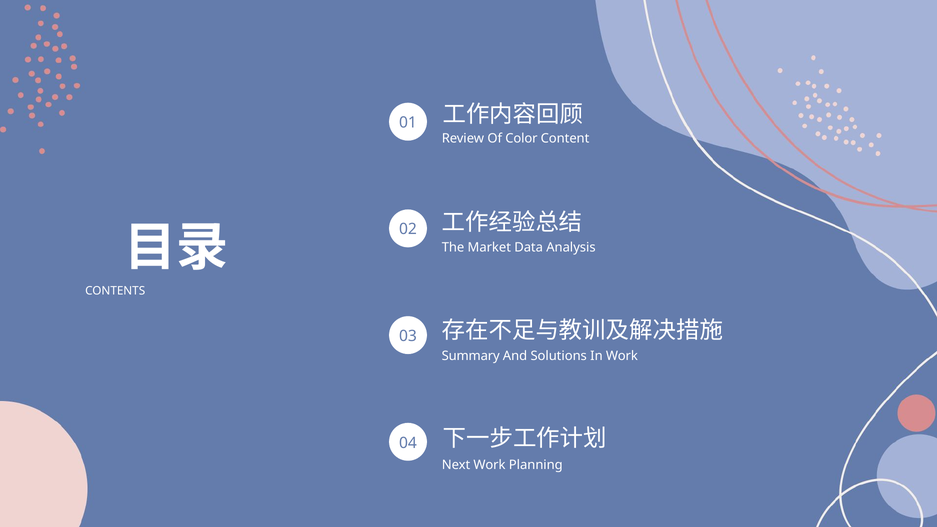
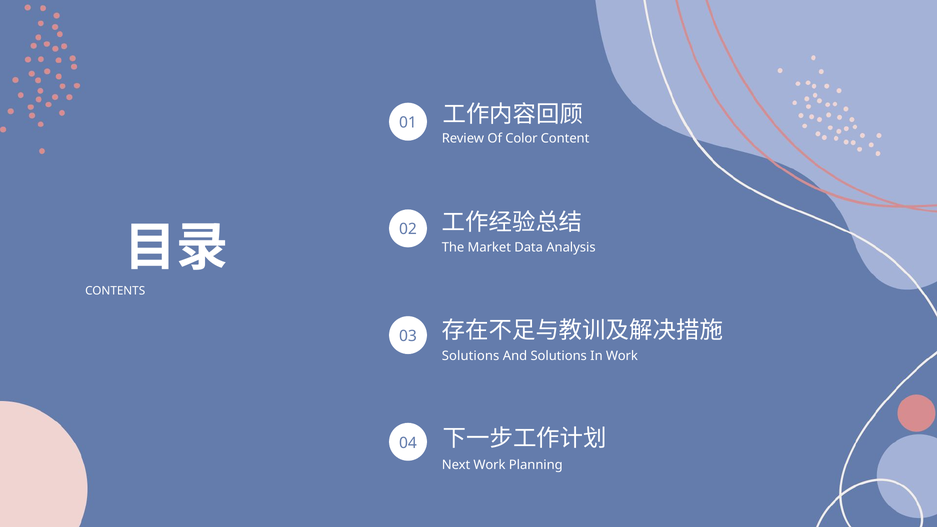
Summary: Summary -> Solutions (471, 356)
